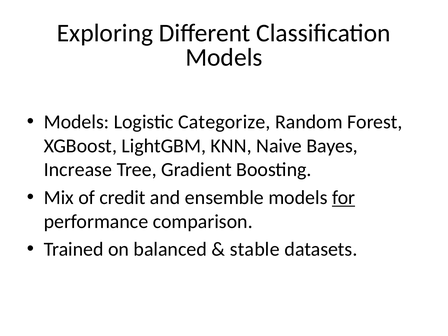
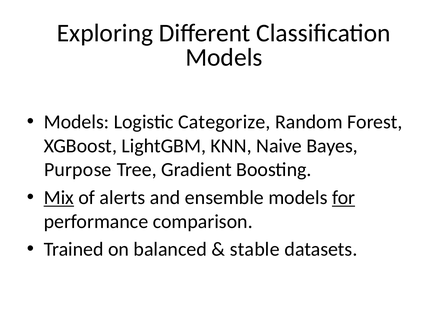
Increase: Increase -> Purpose (78, 170)
Mix underline: none -> present (59, 198)
credit: credit -> alerts (122, 198)
